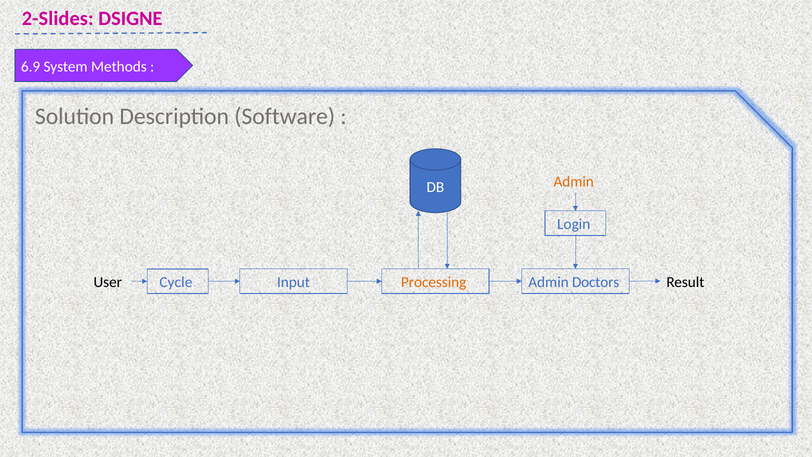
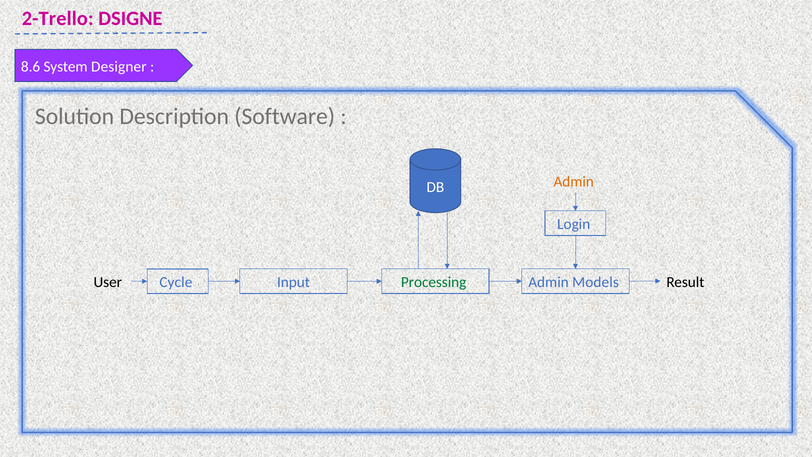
2-Slides: 2-Slides -> 2-Trello (58, 19)
6.9: 6.9 -> 8.6 (31, 66)
Methods: Methods -> Designer (119, 66)
Processing colour: orange -> green (434, 282)
Doctors: Doctors -> Models (596, 282)
